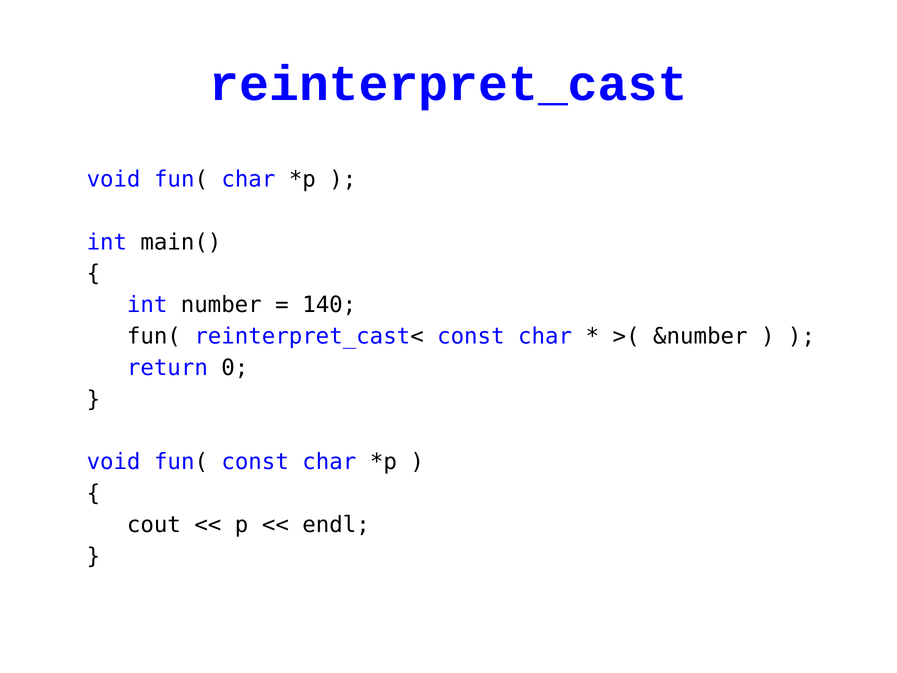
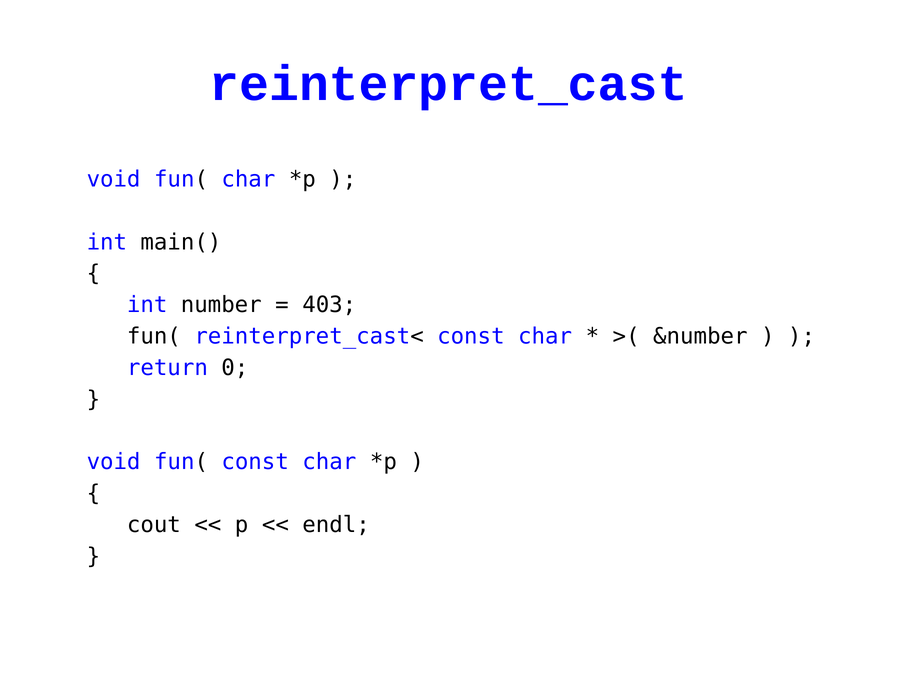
140: 140 -> 403 (329, 305)
